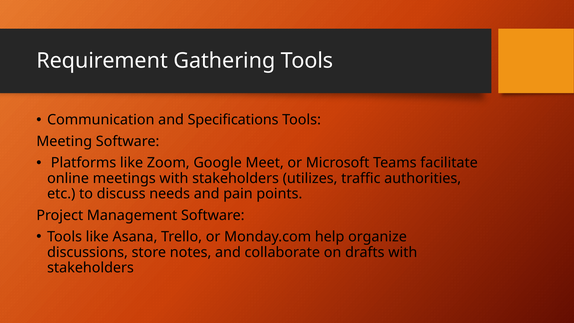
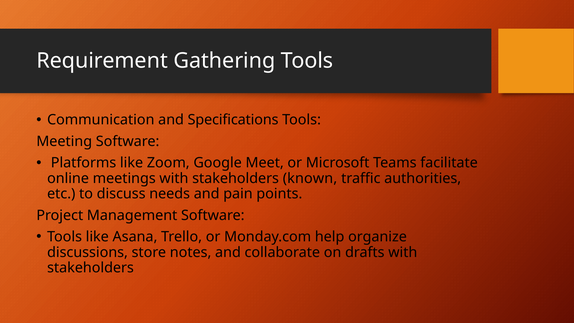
utilizes: utilizes -> known (310, 178)
